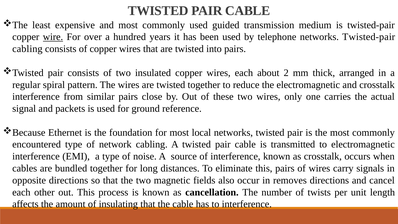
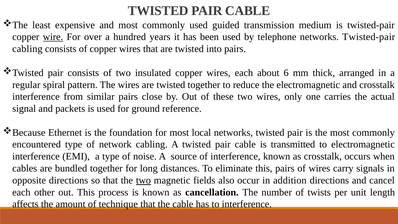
2: 2 -> 6 (286, 73)
two underline: none -> present (143, 180)
removes: removes -> addition (290, 180)
insulating: insulating -> technique (118, 204)
